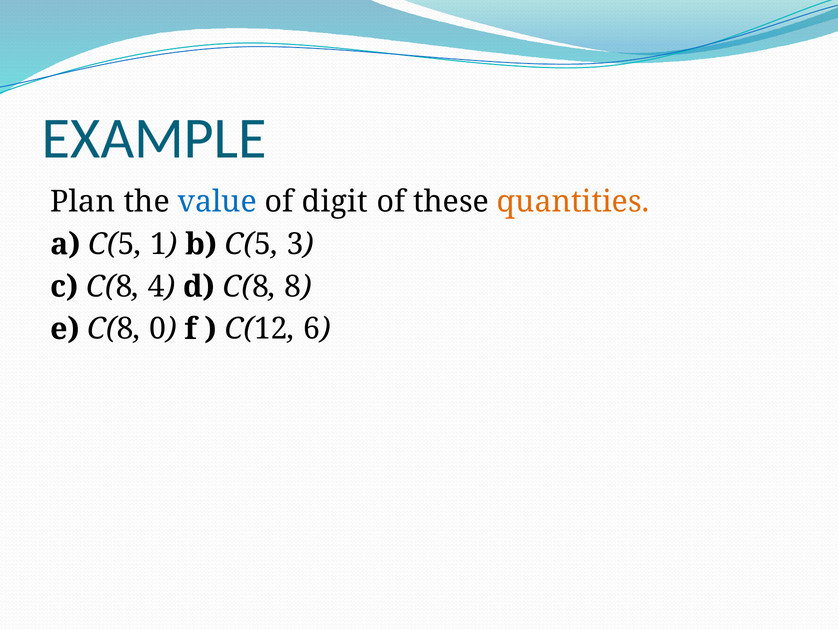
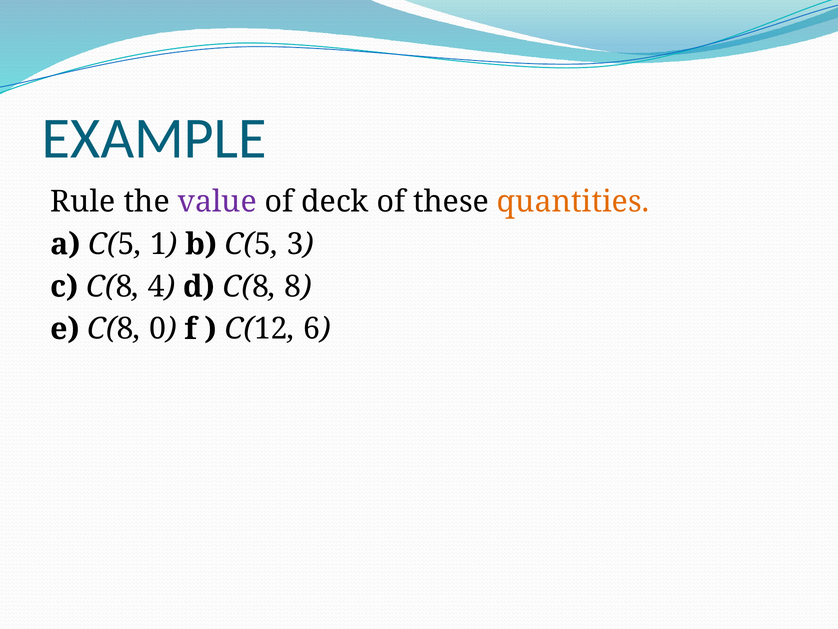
Plan: Plan -> Rule (83, 202)
value colour: blue -> purple (217, 202)
digit: digit -> deck (335, 202)
